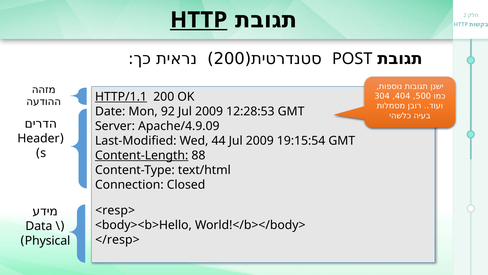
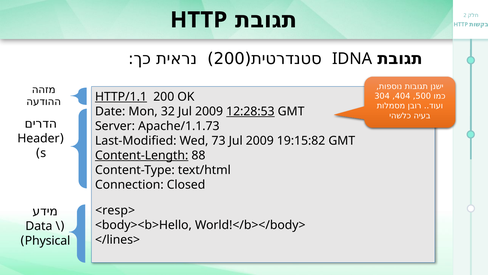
HTTP underline: present -> none (199, 20)
POST: POST -> IDNA (352, 59)
92: 92 -> 32 (168, 111)
12:28:53 underline: none -> present (250, 111)
Apache/4.9.09: Apache/4.9.09 -> Apache/1.1.73 (179, 126)
44: 44 -> 73 (219, 140)
19:15:54: 19:15:54 -> 19:15:82 (301, 140)
</resp>: </resp> -> </lines> (118, 239)
